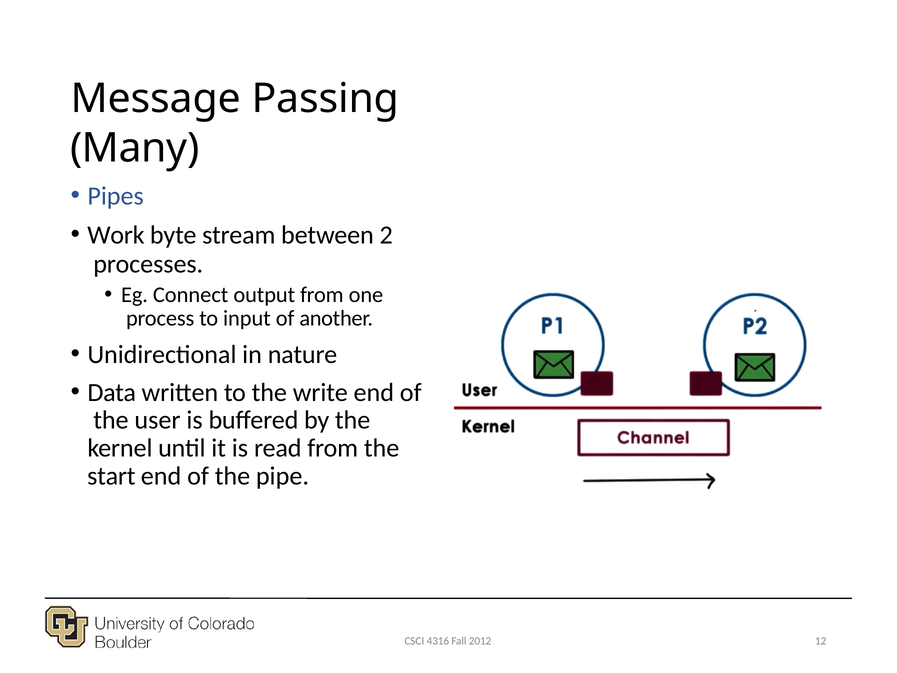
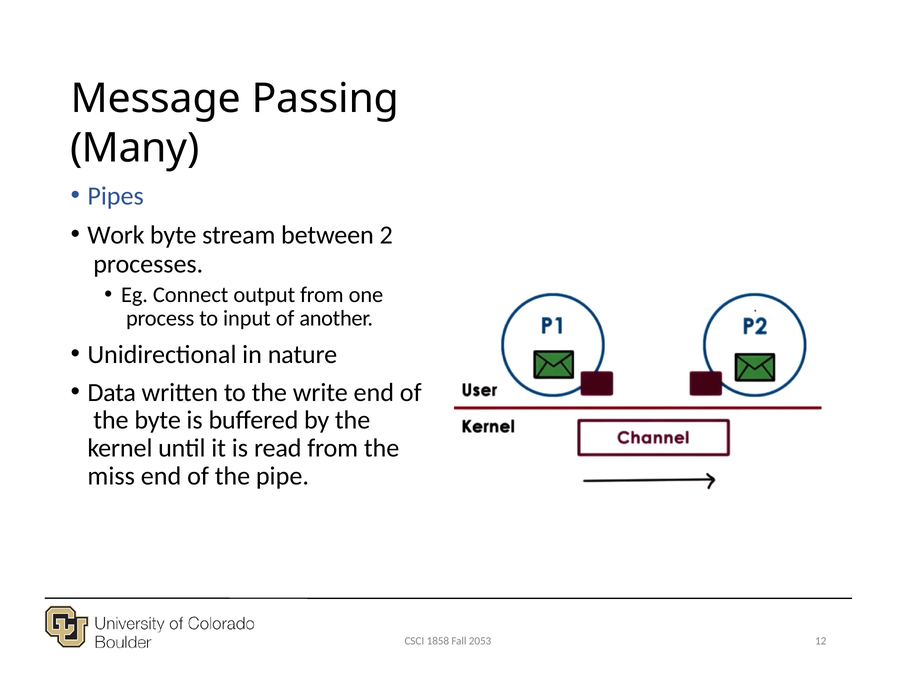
the user: user -> byte (158, 420)
start: start -> miss (111, 476)
4316: 4316 -> 1858 (438, 641)
2012: 2012 -> 2053 (480, 641)
